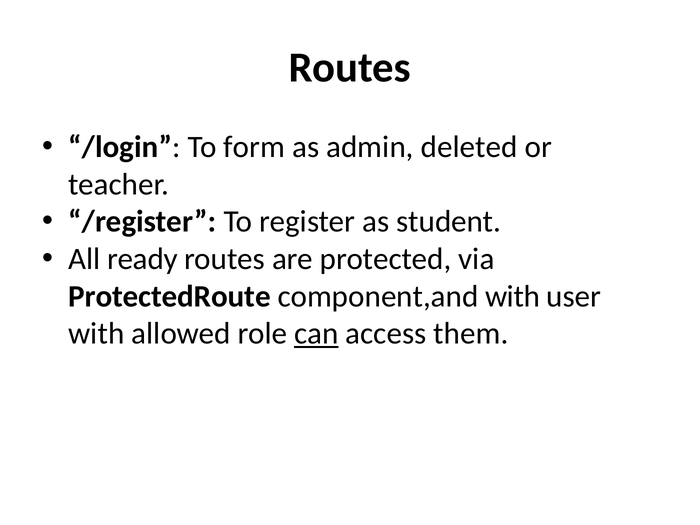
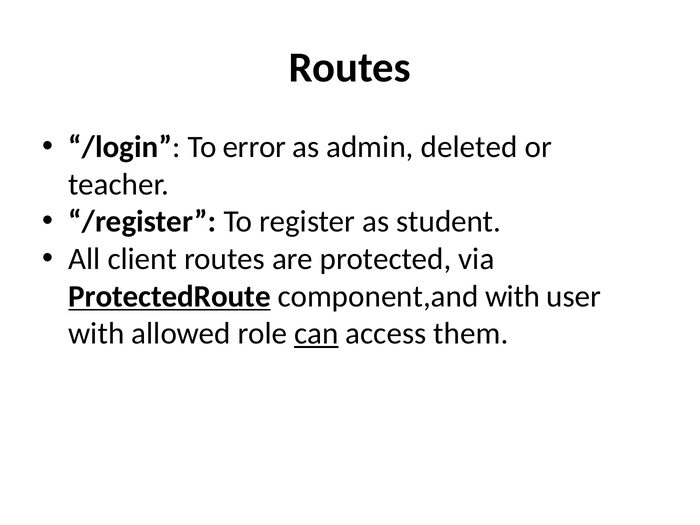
form: form -> error (254, 147)
ready: ready -> client (142, 259)
ProtectedRoute underline: none -> present (169, 296)
